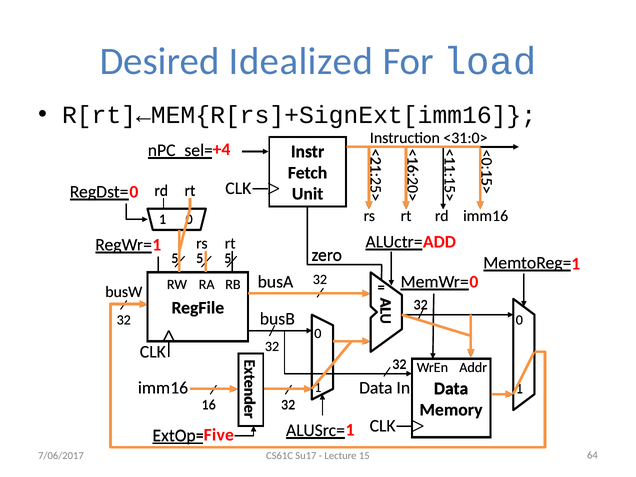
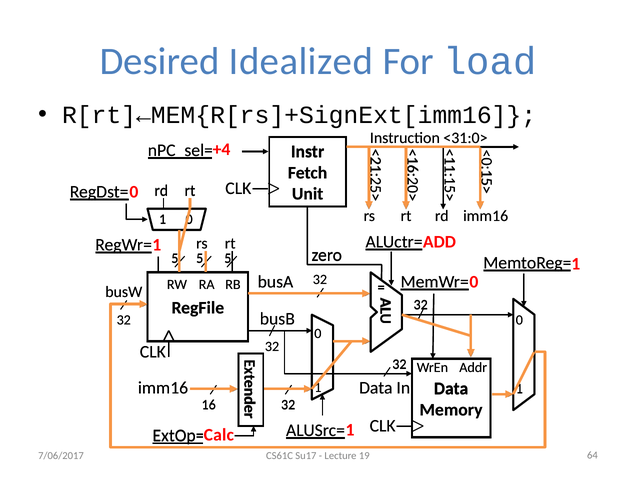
Five: Five -> Calc (219, 435)
15: 15 -> 19 (364, 456)
